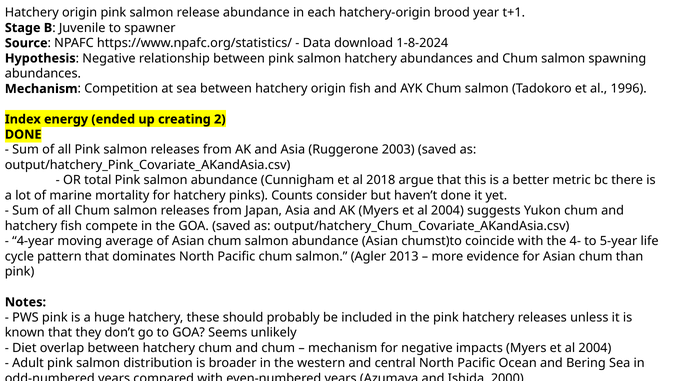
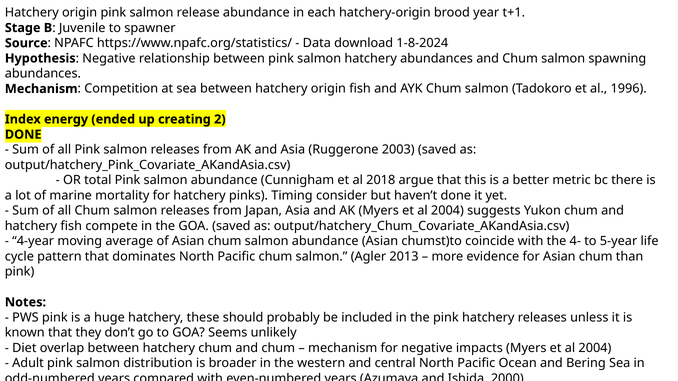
Counts: Counts -> Timing (292, 196)
